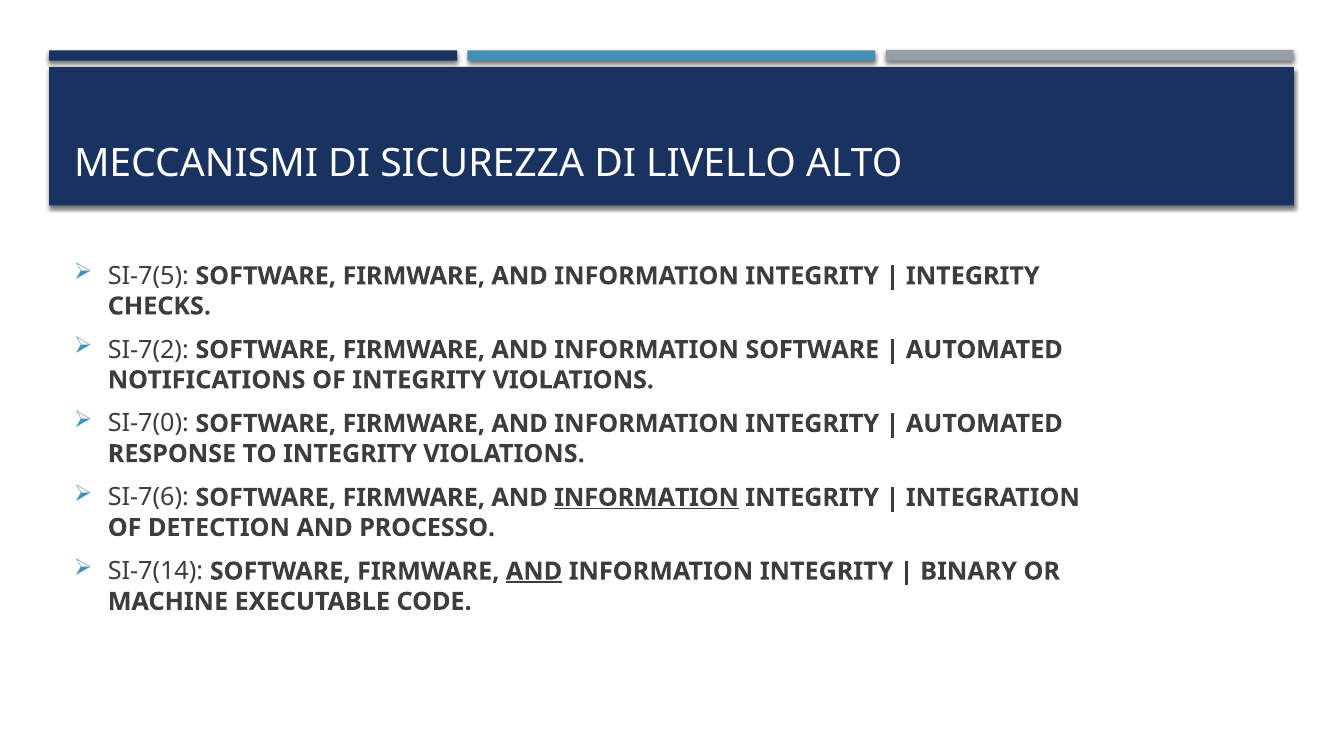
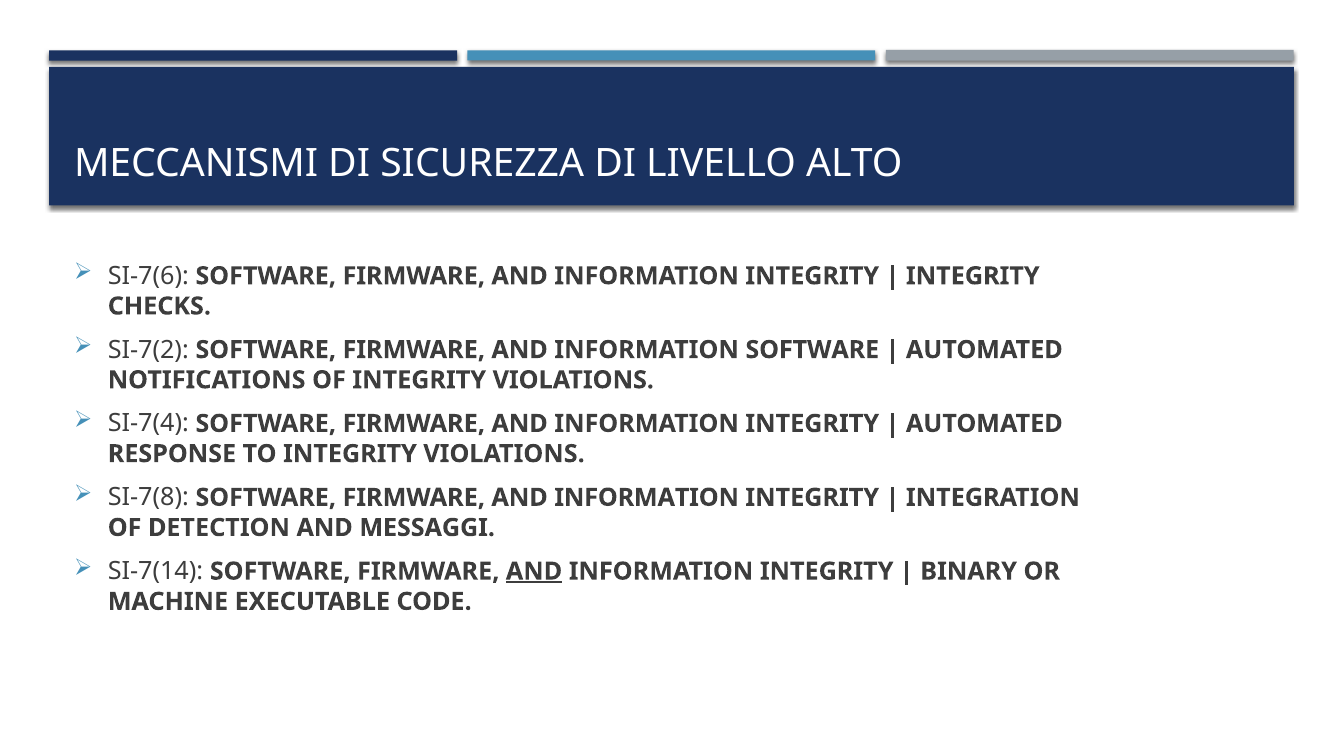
SI-7(5: SI-7(5 -> SI-7(6 (148, 276)
SI-7(0: SI-7(0 -> SI-7(4 (148, 424)
SI-7(6: SI-7(6 -> SI-7(8 (148, 498)
INFORMATION underline: present -> none (647, 498)
PROCESSO: PROCESSO -> MESSAGGI (427, 528)
